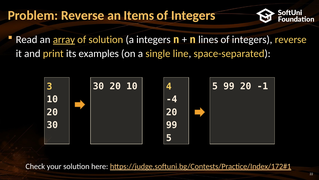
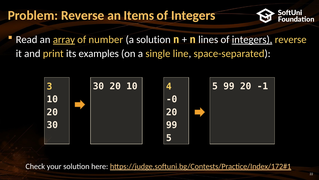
of solution: solution -> number (106, 39)
a integers: integers -> solution (153, 39)
integers underline: none -> present (252, 39)
-4: -4 -> -0 (172, 99)
